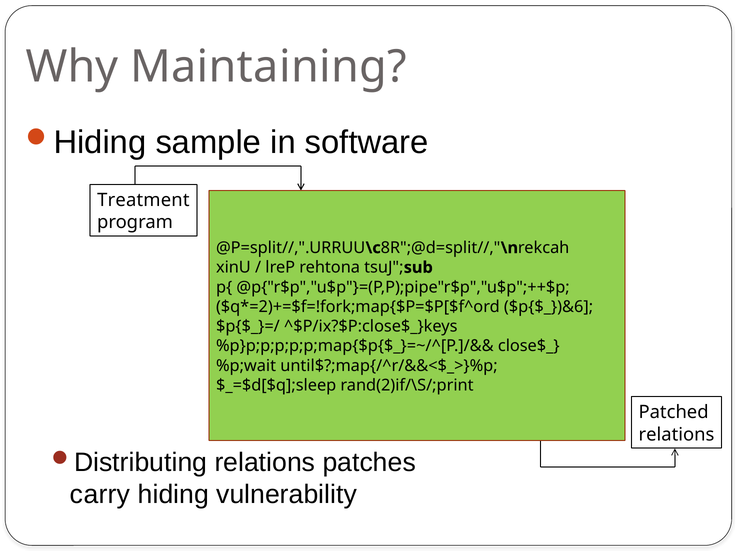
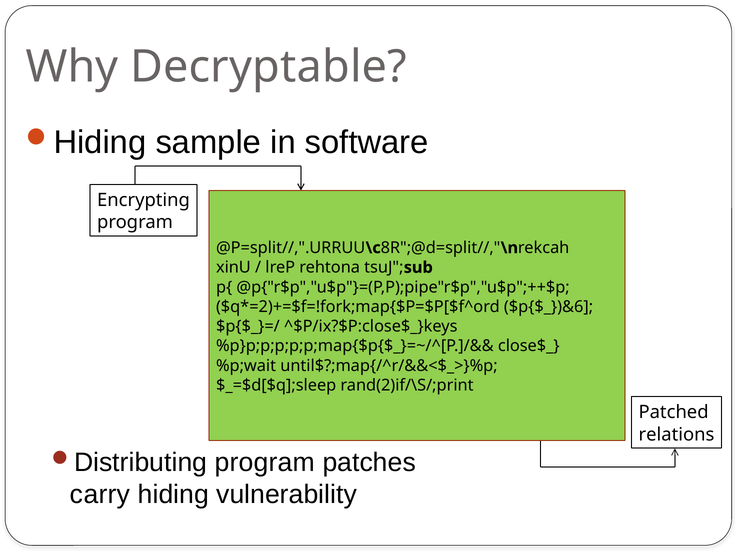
Maintaining: Maintaining -> Decryptable (268, 67)
Treatment: Treatment -> Encrypting (144, 200)
relations: relations -> program (265, 462)
